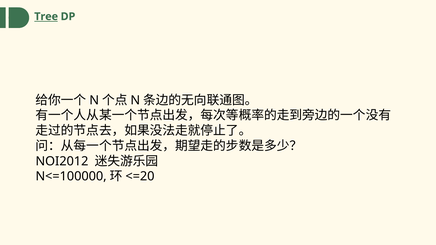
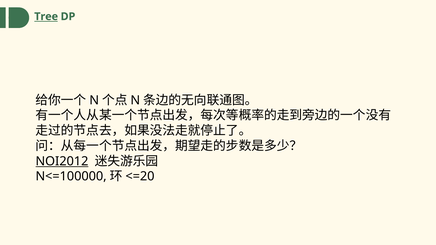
NOI2012 underline: none -> present (62, 161)
